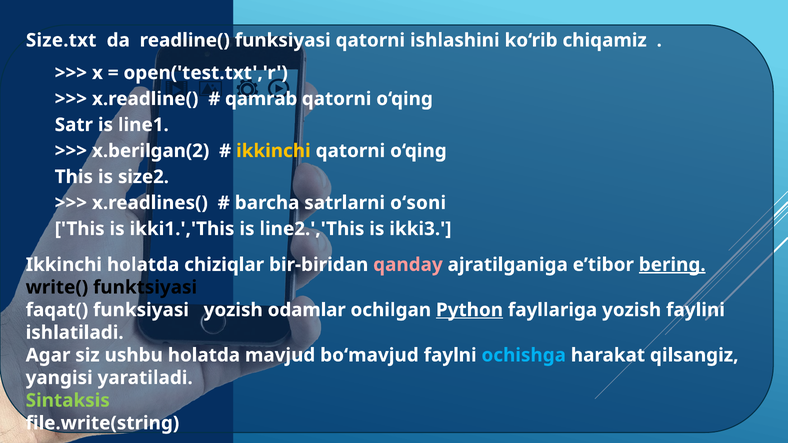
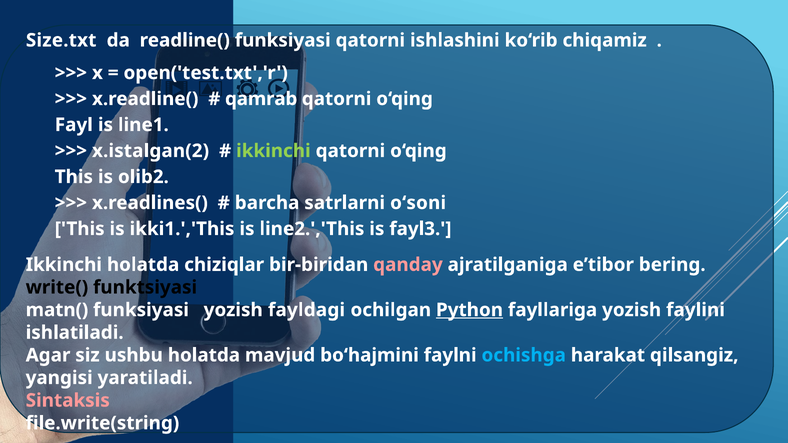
Satr: Satr -> Fayl (74, 125)
x.berilgan(2: x.berilgan(2 -> x.istalgan(2 (151, 151)
ikkinchi colour: yellow -> light green (273, 151)
size2: size2 -> olib2 (143, 177)
ikki3: ikki3 -> fayl3 (420, 229)
bering underline: present -> none (672, 265)
faqat(: faqat( -> matn( (57, 310)
odamlar: odamlar -> fayldagi (307, 310)
bo‘mavjud: bo‘mavjud -> bo‘hajmini (370, 355)
Sintaksis colour: light green -> pink (68, 401)
